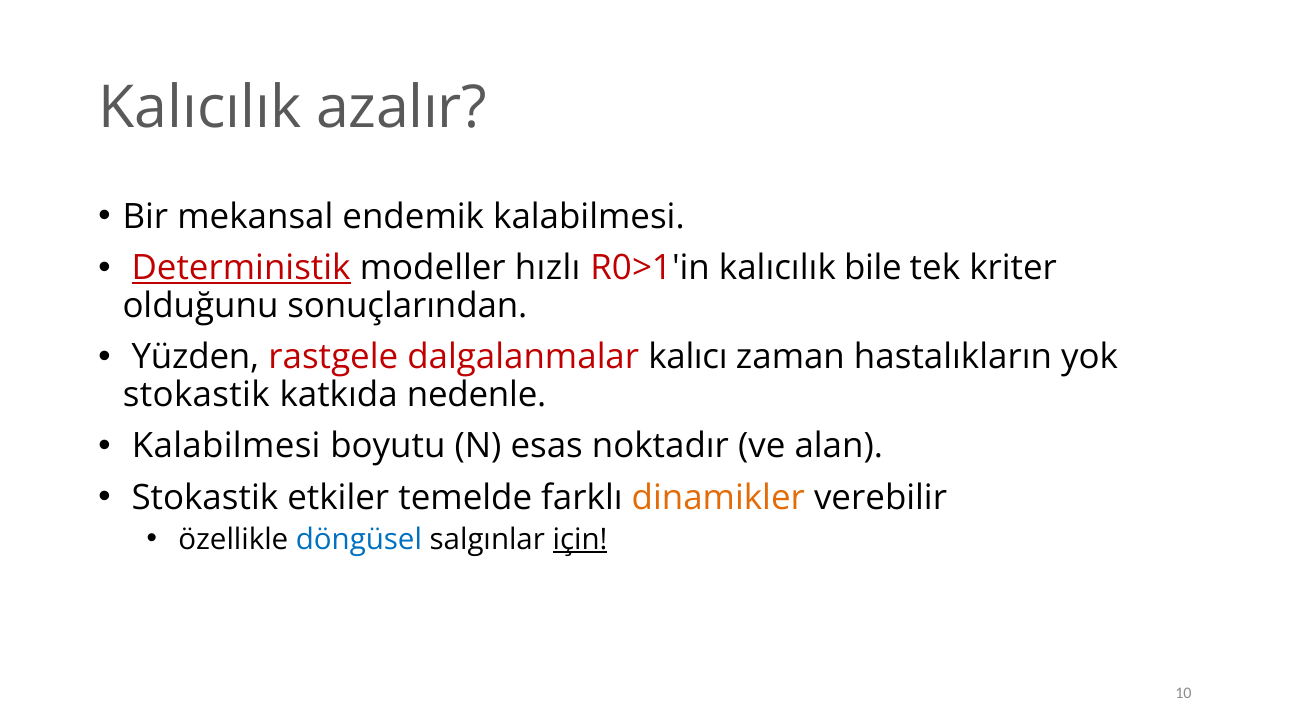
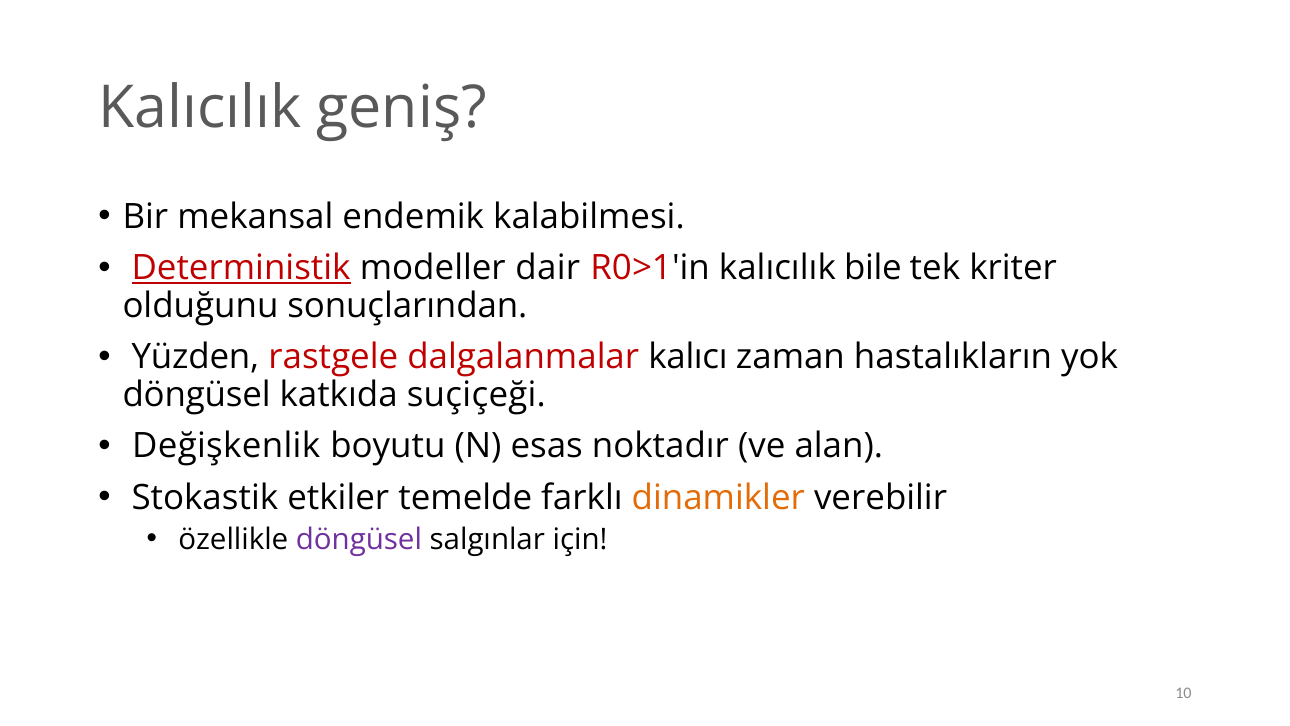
azalır: azalır -> geniş (402, 108)
hızlı: hızlı -> dair (548, 268)
stokastik: stokastik -> döngüsel (197, 395)
nedenle: nedenle -> suçiçeği (476, 395)
Kalabilmesi: Kalabilmesi -> Değişkenlik (226, 446)
döngüsel colour: blue -> purple (359, 539)
için underline: present -> none (580, 539)
